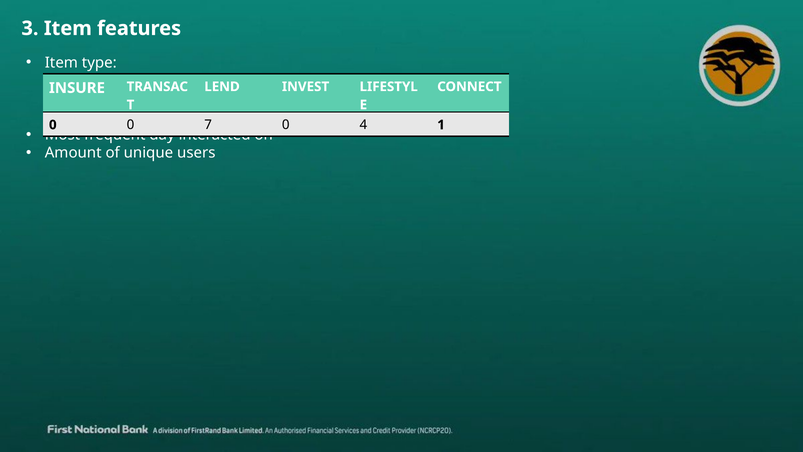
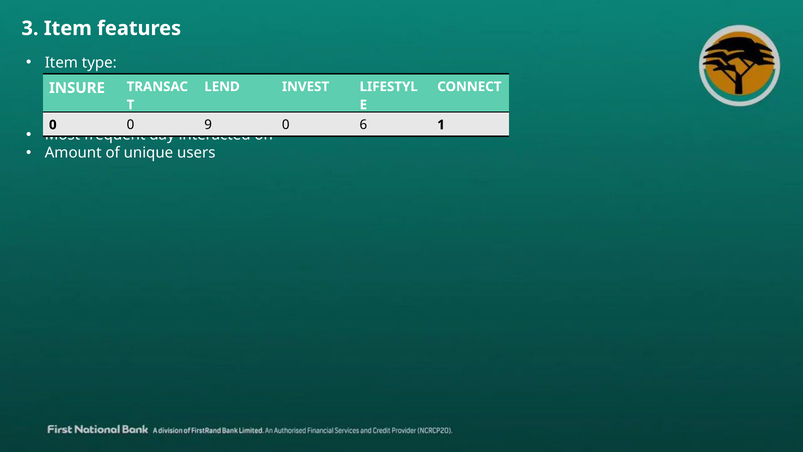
7: 7 -> 9 (208, 125)
4: 4 -> 6 (363, 125)
